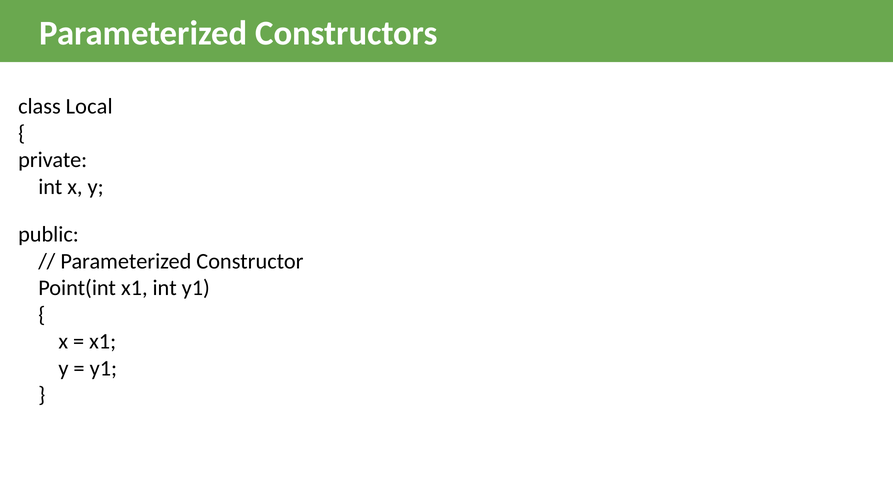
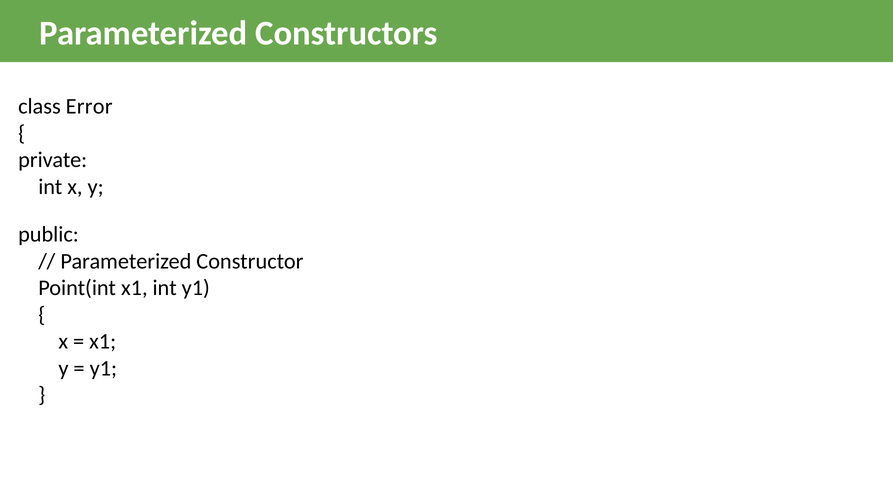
Local: Local -> Error (89, 107)
